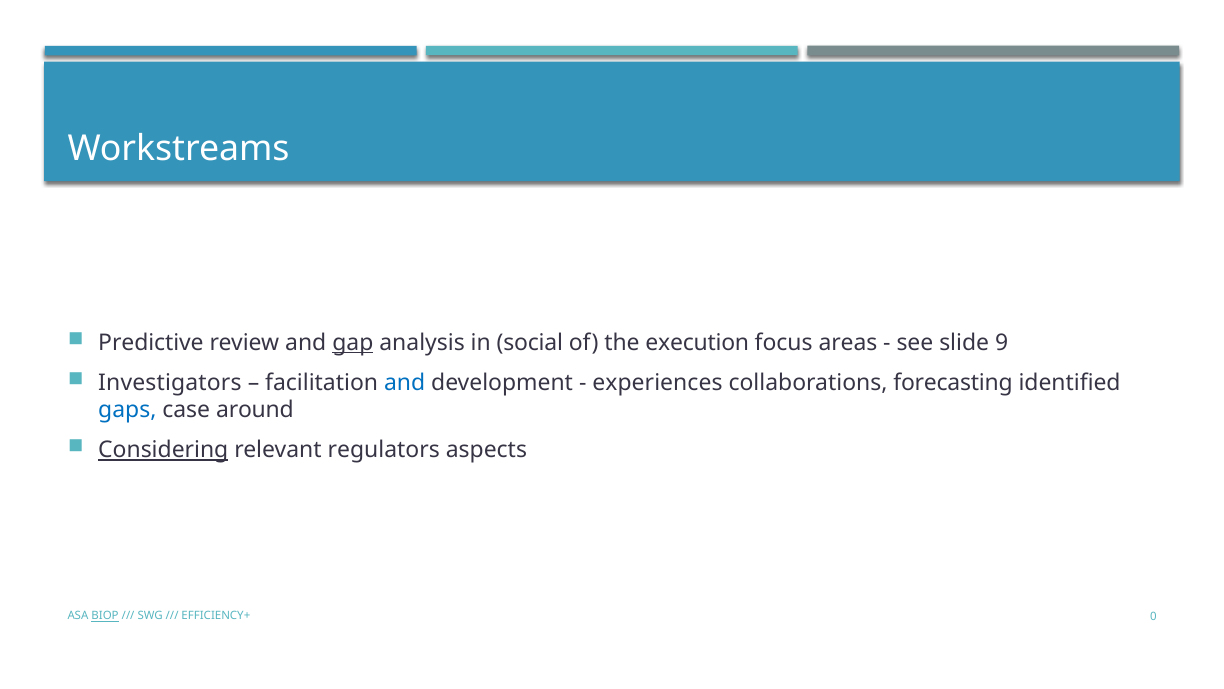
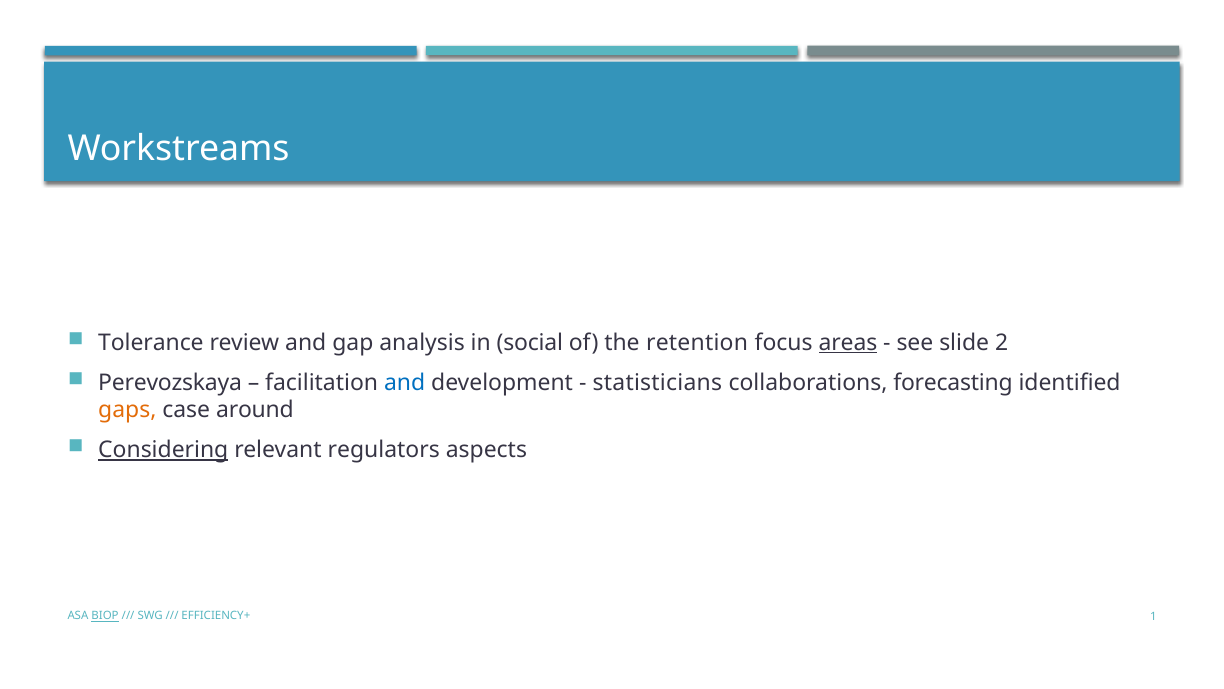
Predictive: Predictive -> Tolerance (151, 342)
gap underline: present -> none (353, 342)
execution: execution -> retention (697, 342)
areas underline: none -> present (848, 342)
9: 9 -> 2 (1002, 342)
Investigators: Investigators -> Perevozskaya (170, 382)
experiences: experiences -> statisticians (657, 382)
gaps colour: blue -> orange (127, 410)
0: 0 -> 1 (1153, 616)
